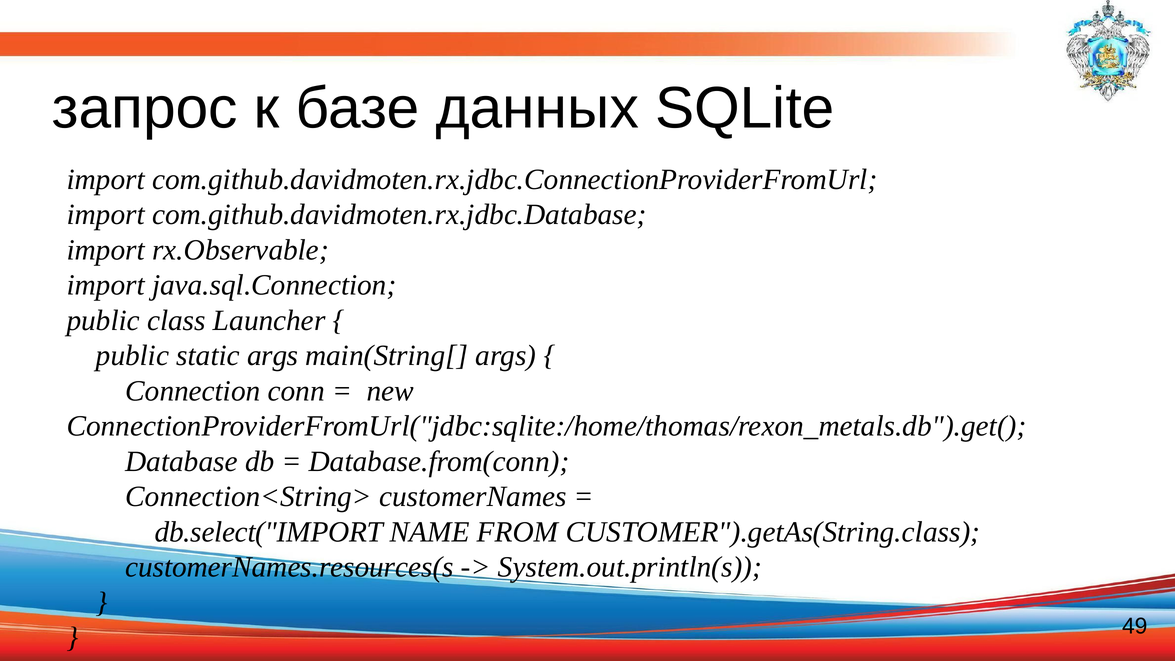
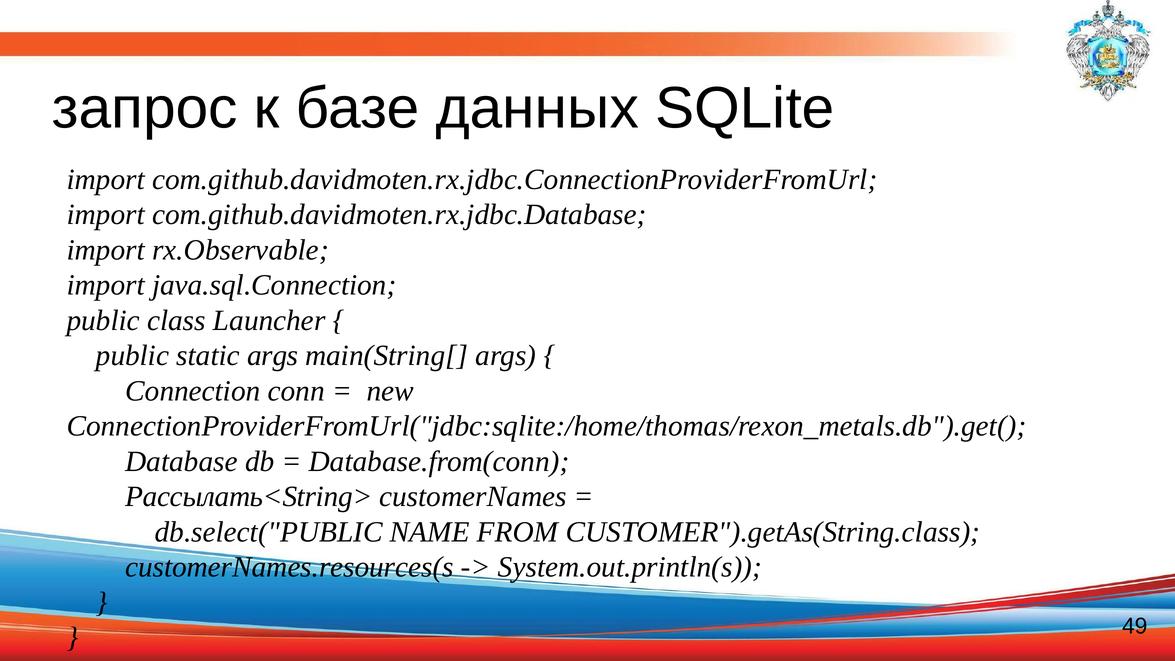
Connection<String>: Connection<String> -> Рассылать<String> (249, 497)
db.select("IMPORT: db.select("IMPORT -> db.select("PUBLIC (269, 532)
